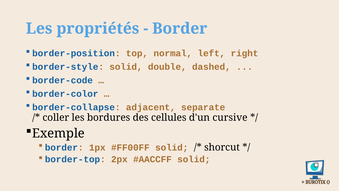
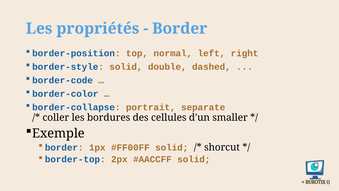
adjacent: adjacent -> portrait (151, 107)
cursive: cursive -> smaller (230, 117)
